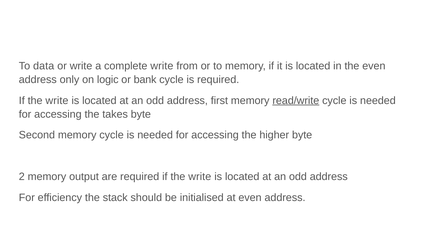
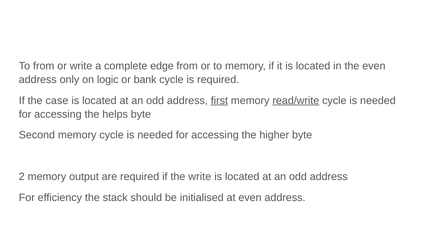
To data: data -> from (44, 66)
complete write: write -> edge (162, 66)
write: write -> case (57, 101)
first underline: none -> present (219, 101)
takes: takes -> helps (115, 114)
